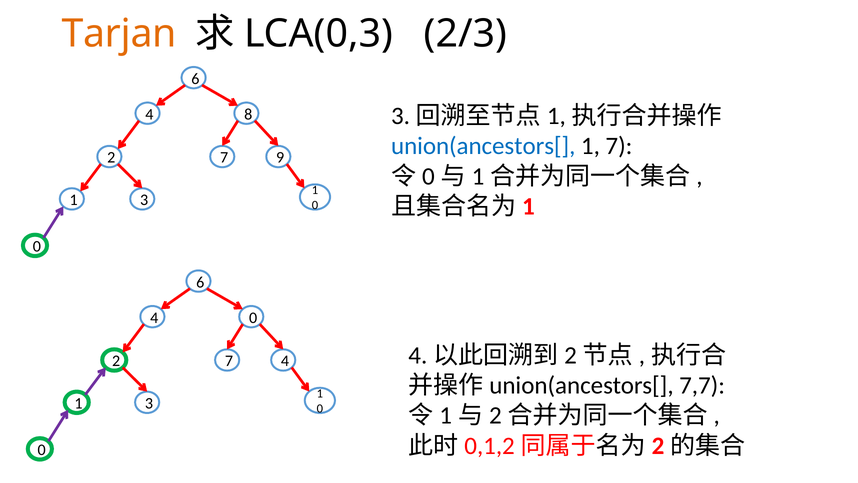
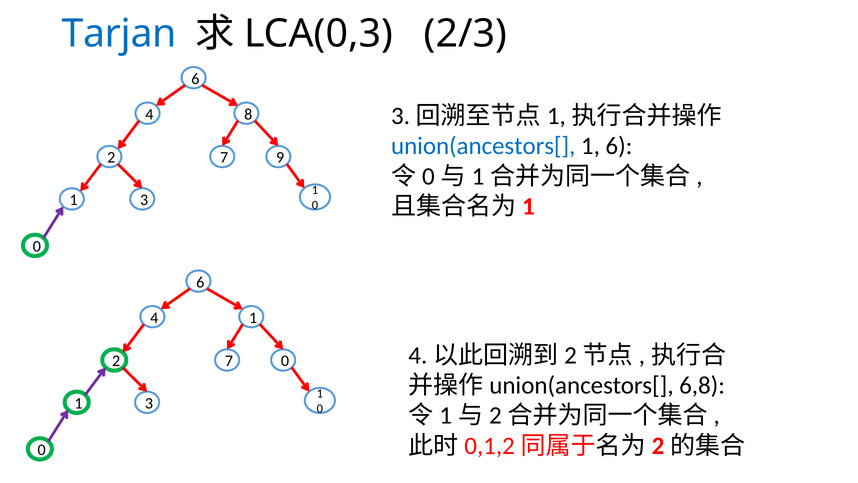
Tarjan colour: orange -> blue (119, 34)
1 7: 7 -> 6 (619, 146)
4 0: 0 -> 1 (253, 318)
7 4: 4 -> 0 (285, 361)
7,7: 7,7 -> 6,8 (702, 385)
